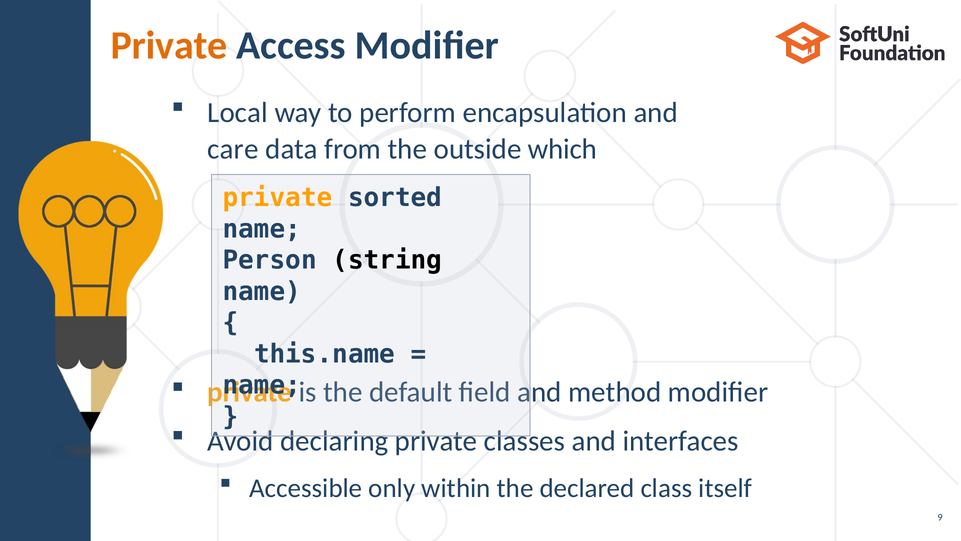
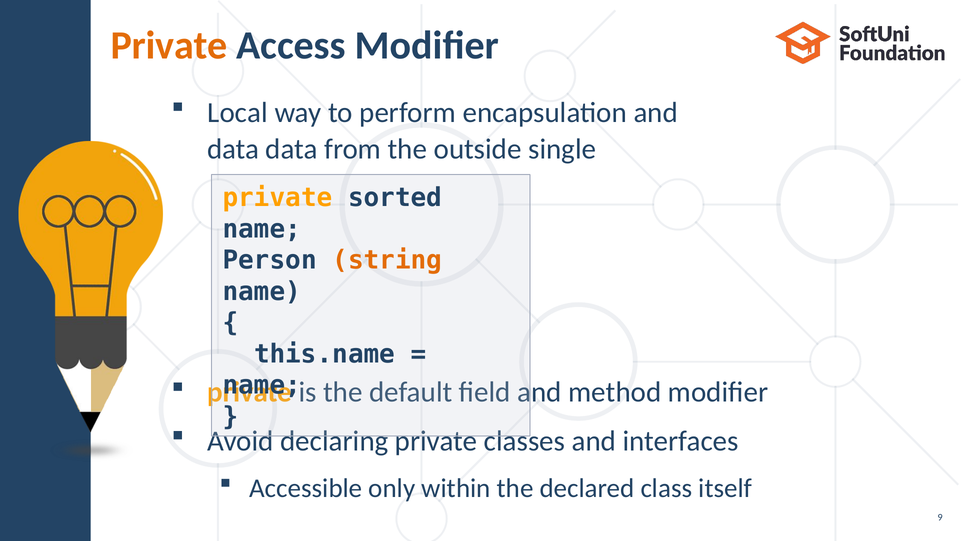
care: care -> data (233, 149)
which: which -> single (562, 149)
string colour: black -> orange (387, 260)
